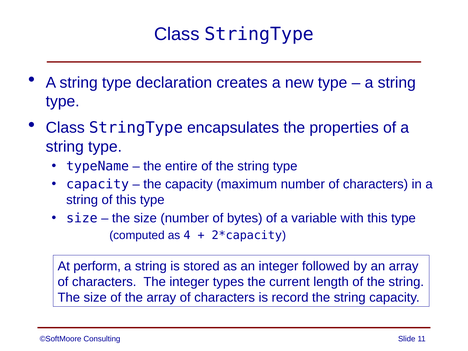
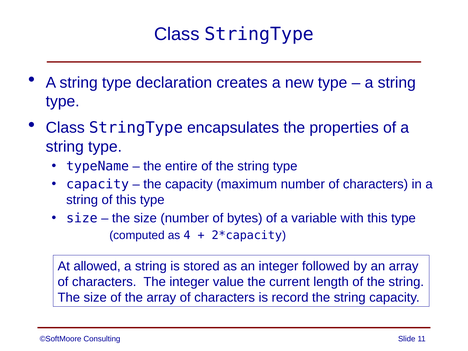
perform: perform -> allowed (97, 266)
types: types -> value (228, 282)
